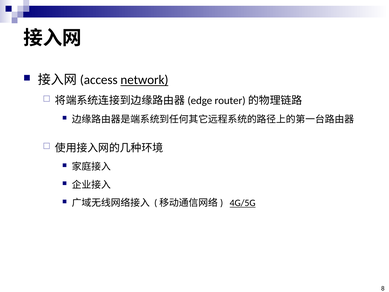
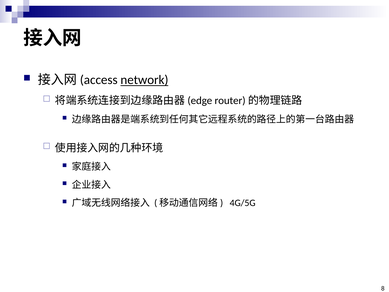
4G/5G underline: present -> none (243, 203)
